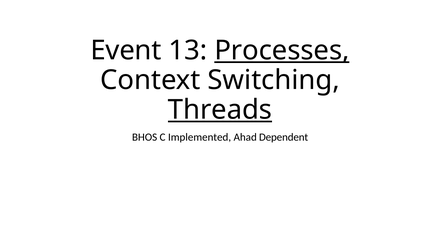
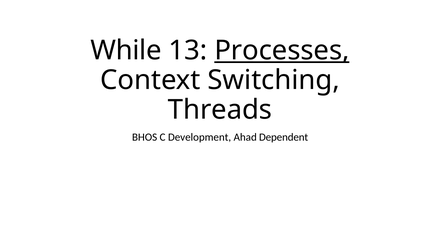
Event: Event -> While (126, 51)
Threads underline: present -> none (220, 110)
Implemented: Implemented -> Development (200, 138)
